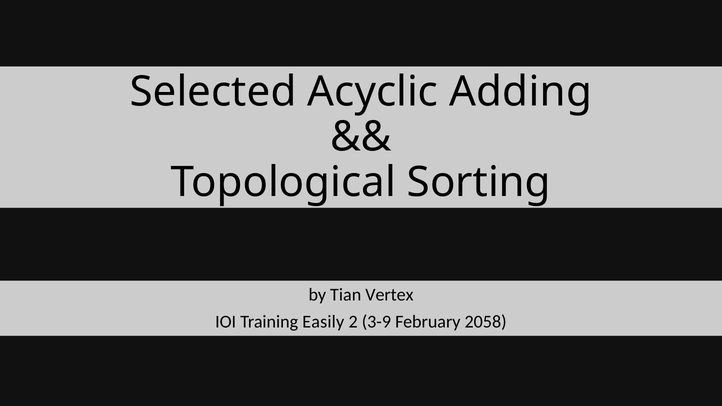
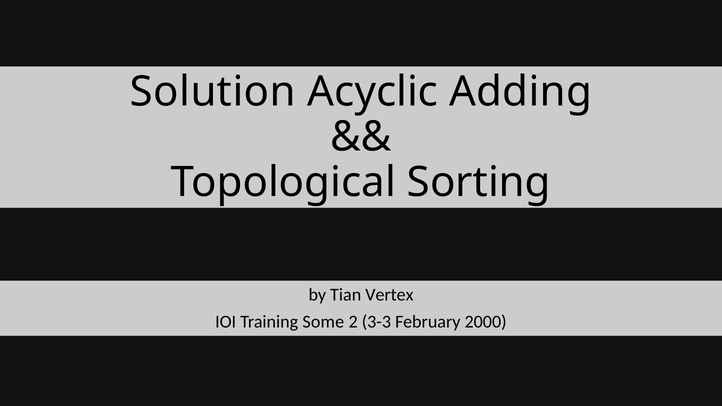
Selected: Selected -> Solution (213, 92)
Easily: Easily -> Some (323, 322)
3-9: 3-9 -> 3-3 (376, 322)
2058: 2058 -> 2000 (486, 322)
